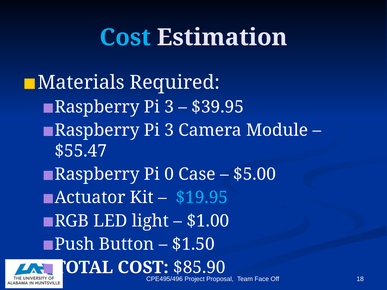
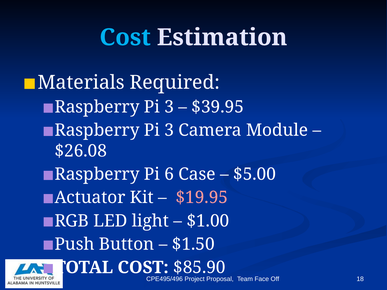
$55.47: $55.47 -> $26.08 (81, 151)
0: 0 -> 6 (169, 174)
$19.95 colour: light blue -> pink (202, 198)
